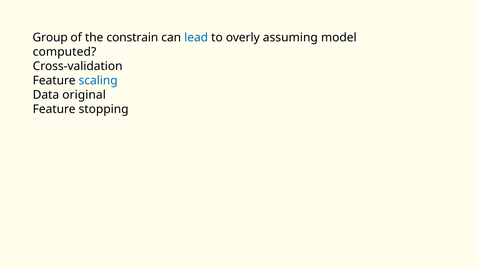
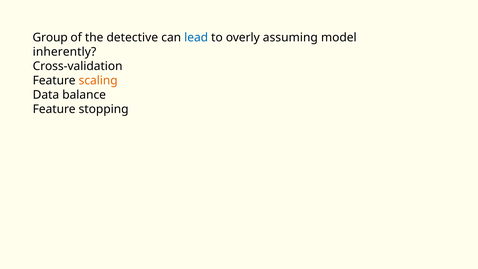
constrain: constrain -> detective (132, 38)
computed: computed -> inherently (64, 52)
scaling colour: blue -> orange (98, 81)
original: original -> balance (84, 95)
